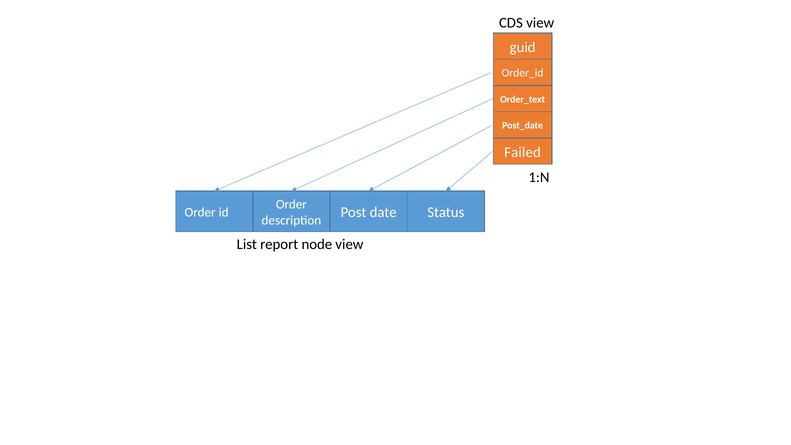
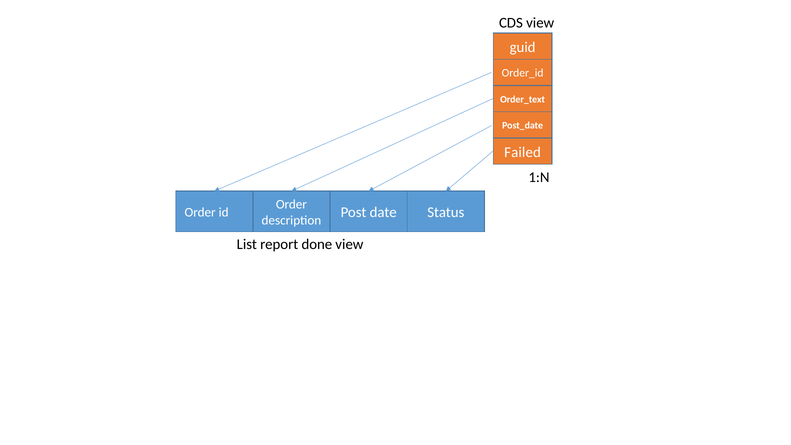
node: node -> done (317, 245)
